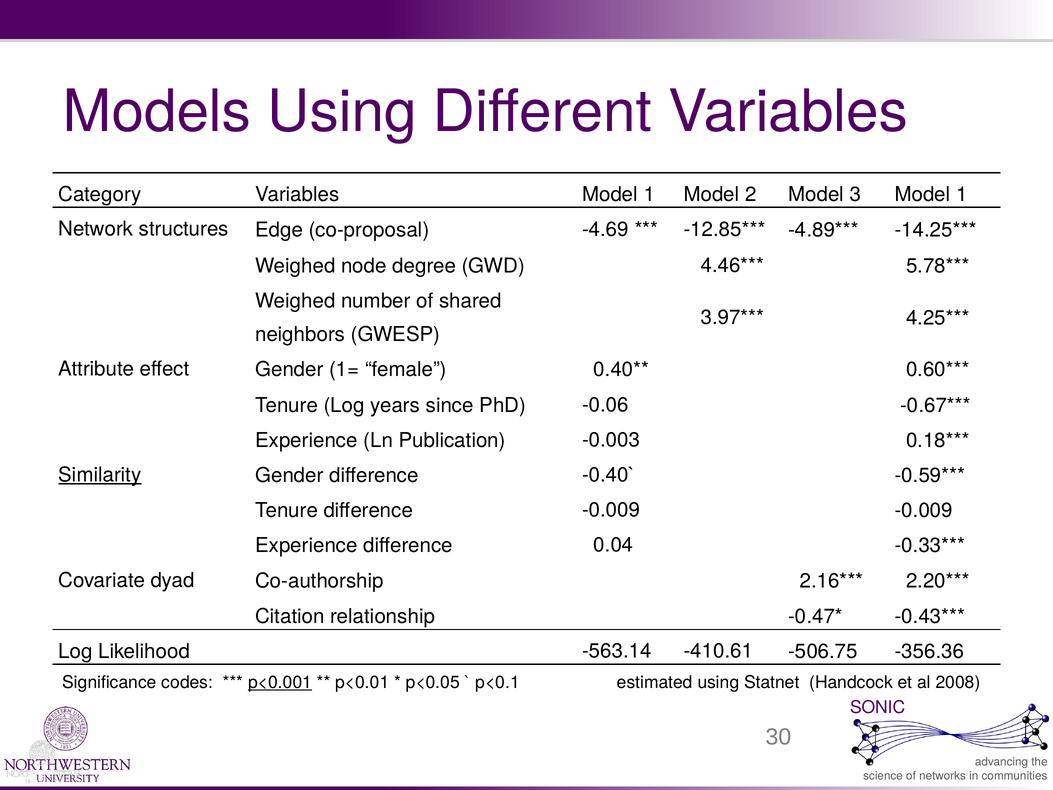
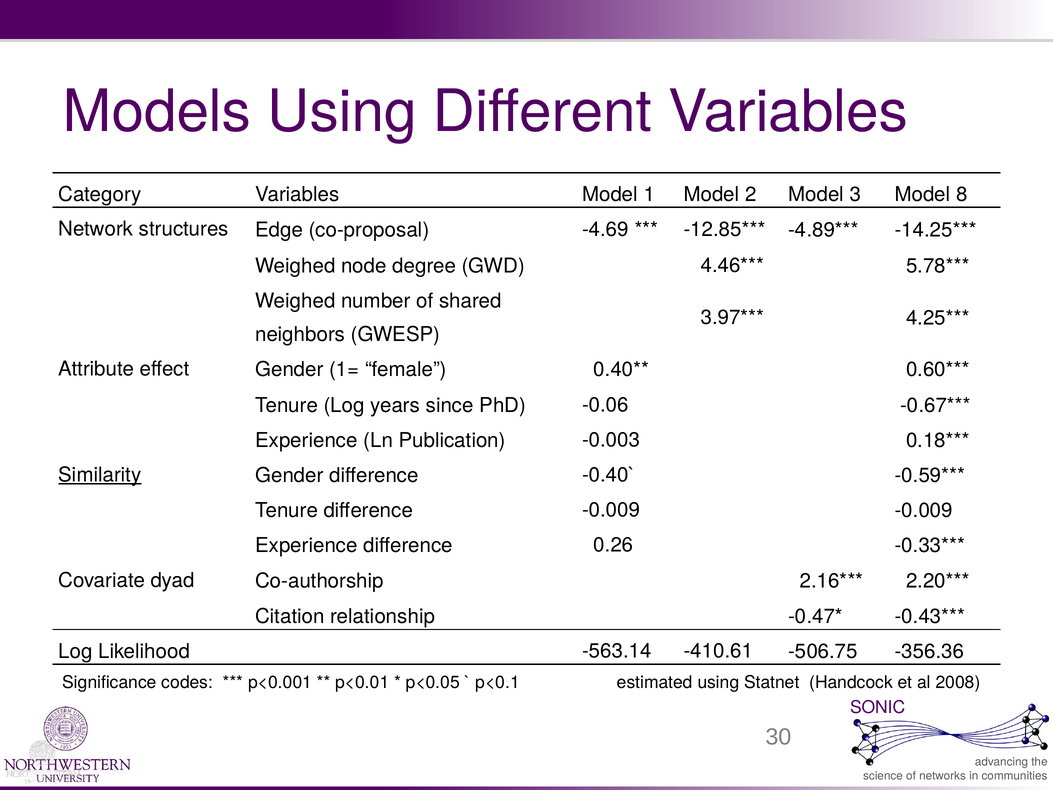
3 Model 1: 1 -> 8 (962, 195)
0.04: 0.04 -> 0.26 (613, 545)
p<0.001 underline: present -> none (280, 682)
